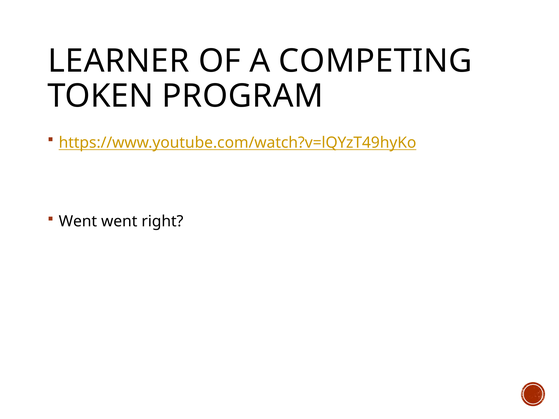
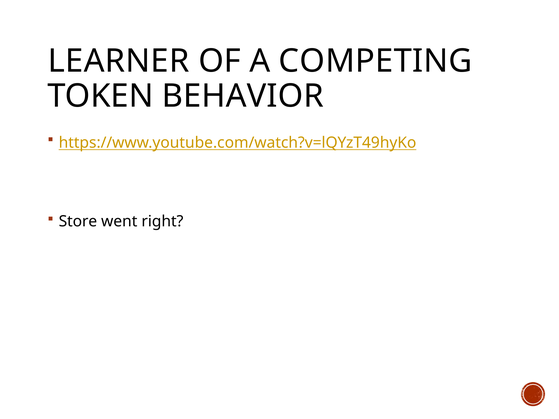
PROGRAM: PROGRAM -> BEHAVIOR (243, 96)
Went: Went -> Store (78, 221)
